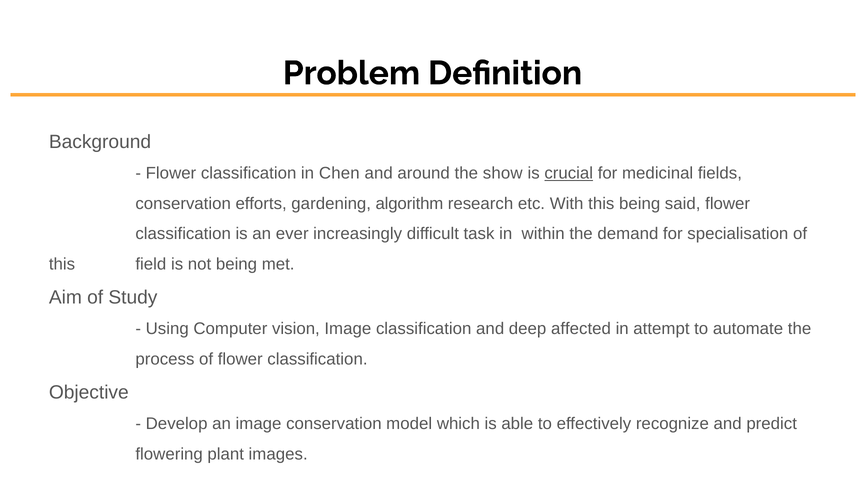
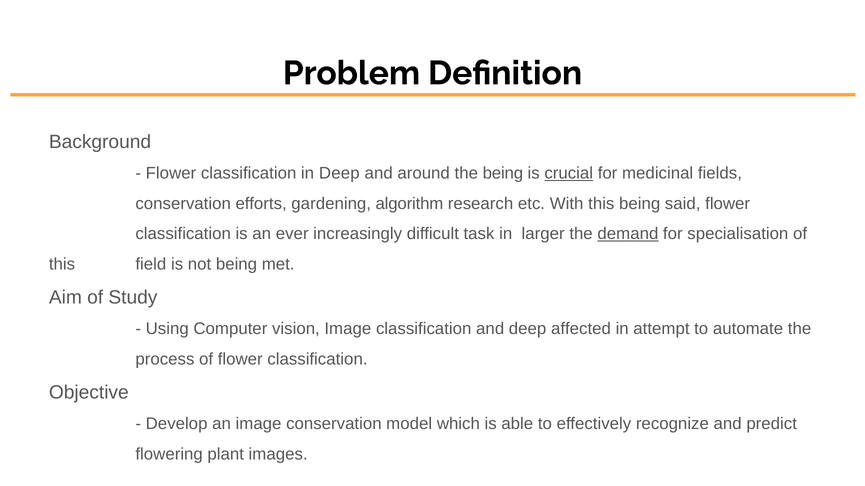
in Chen: Chen -> Deep (339, 174)
the show: show -> being (503, 174)
within: within -> larger (543, 234)
demand underline: none -> present (628, 234)
